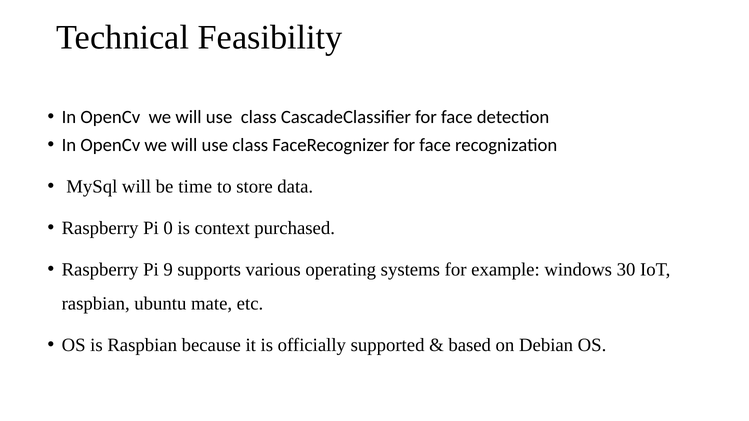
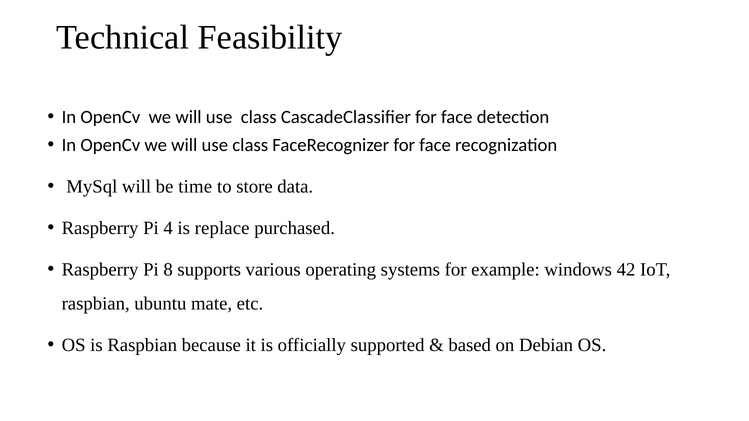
0: 0 -> 4 (168, 228)
context: context -> replace (222, 228)
9: 9 -> 8 (168, 270)
30: 30 -> 42 (626, 270)
